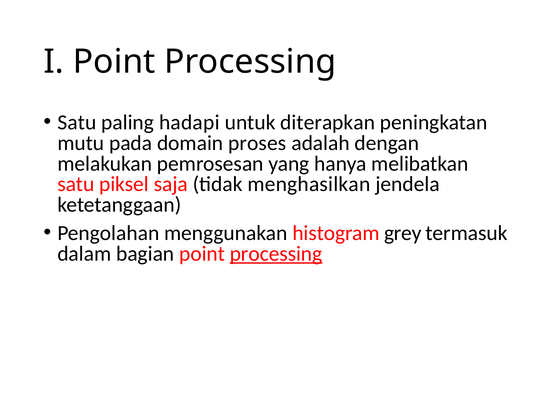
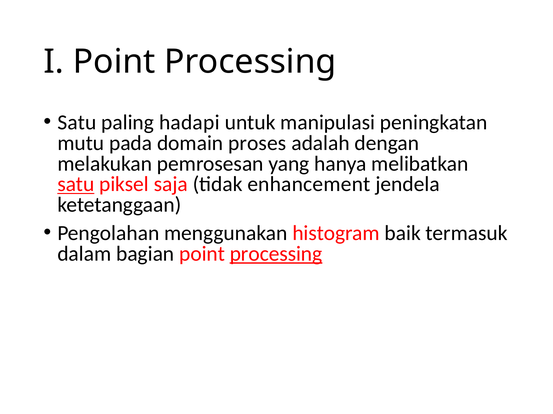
diterapkan: diterapkan -> manipulasi (328, 123)
satu underline: none -> present (76, 185)
menghasilkan: menghasilkan -> enhancement (309, 185)
grey: grey -> baik (403, 234)
